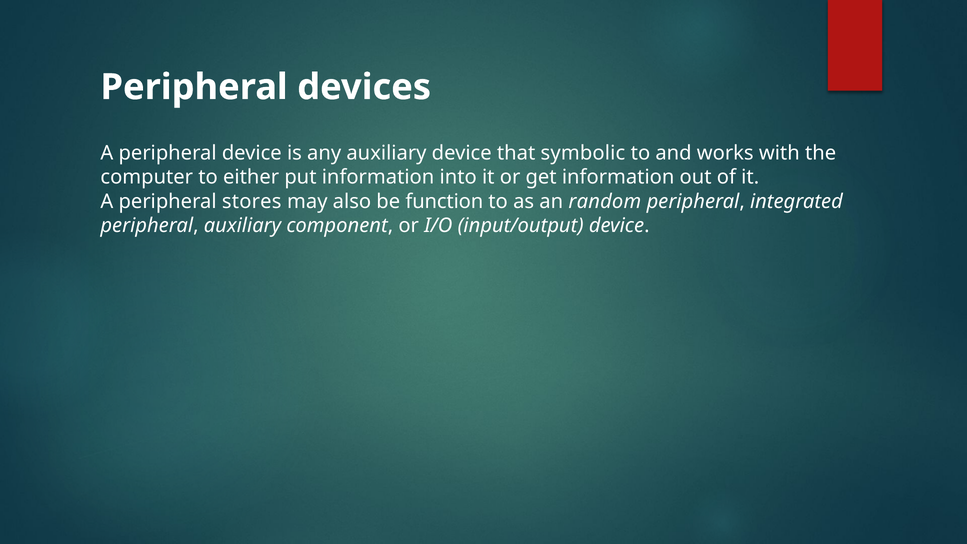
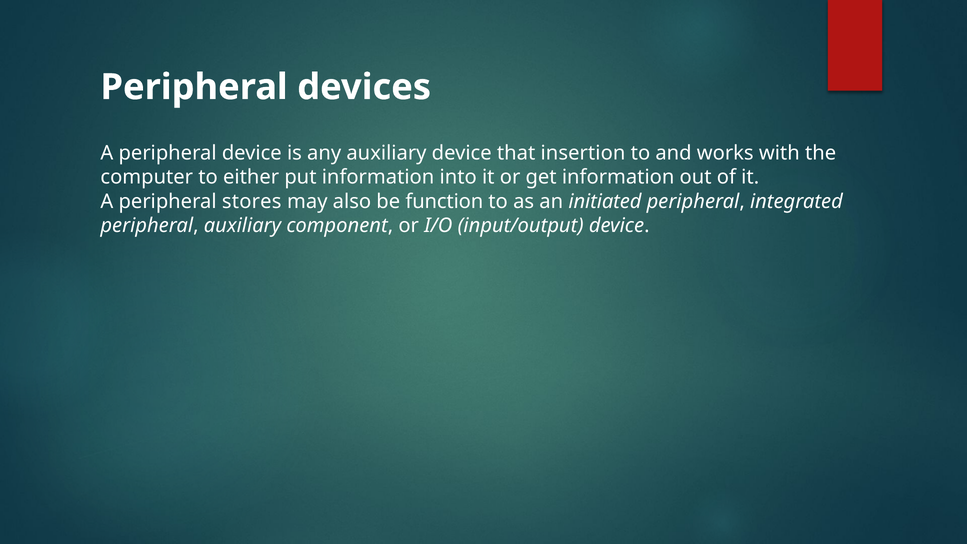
symbolic: symbolic -> insertion (583, 153)
random: random -> initiated (605, 201)
